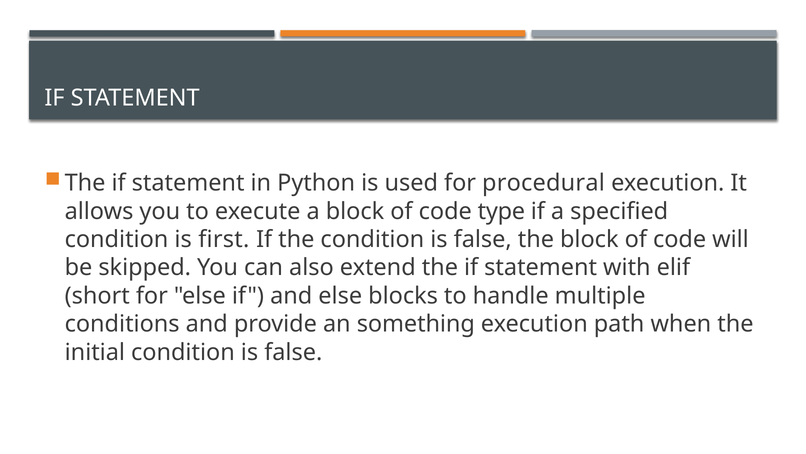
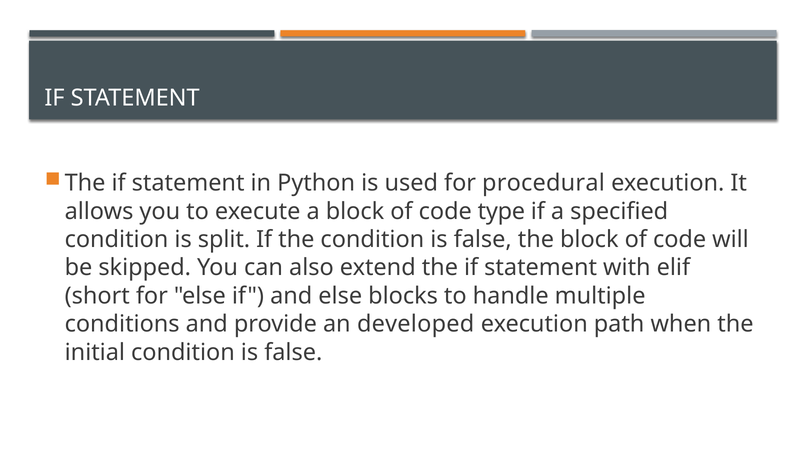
first: first -> split (224, 239)
something: something -> developed (416, 324)
